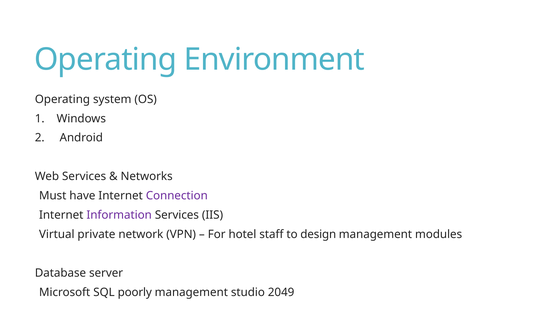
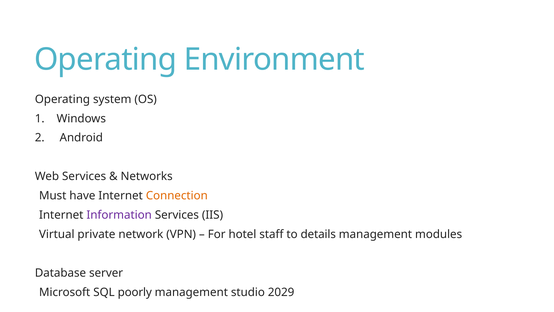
Connection colour: purple -> orange (177, 196)
design: design -> details (318, 234)
2049: 2049 -> 2029 (281, 292)
